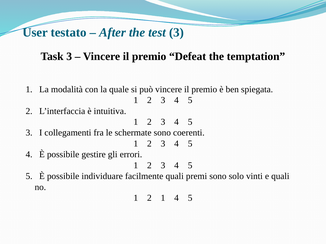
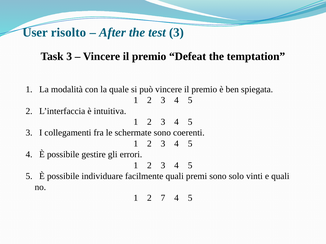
testato: testato -> risolto (68, 32)
2 1: 1 -> 7 (163, 198)
